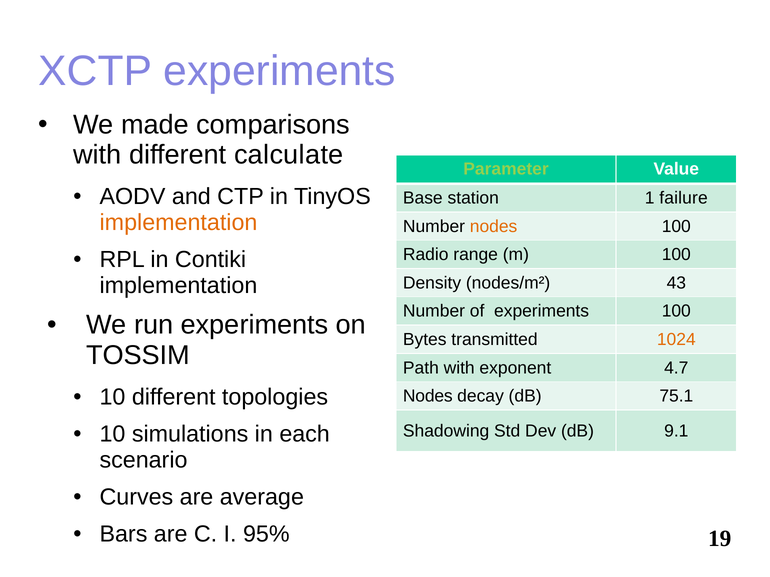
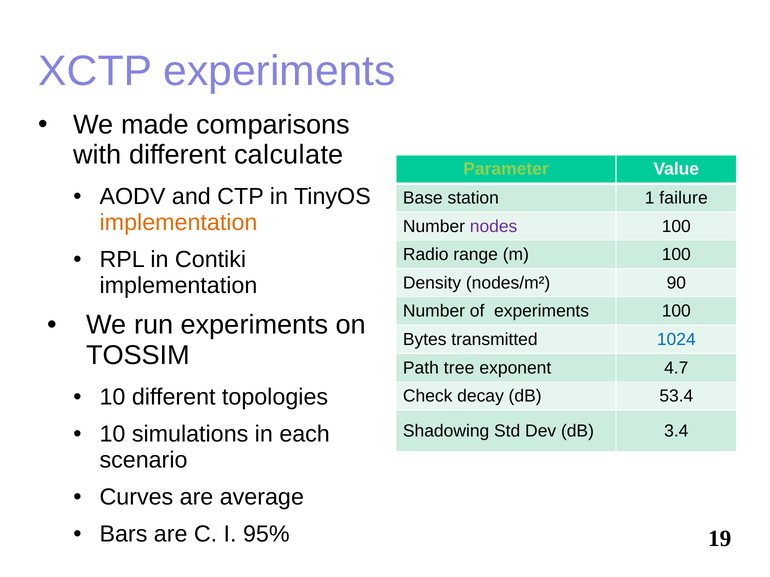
nodes colour: orange -> purple (494, 226)
43: 43 -> 90 (676, 283)
1024 colour: orange -> blue (676, 340)
Path with: with -> tree (459, 368)
Nodes: Nodes -> Check (428, 396)
75.1: 75.1 -> 53.4 (676, 396)
9.1: 9.1 -> 3.4 (676, 431)
